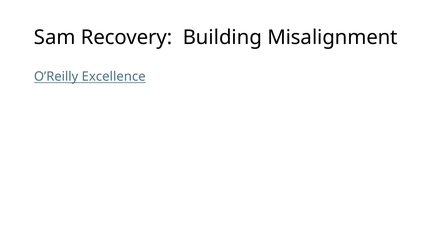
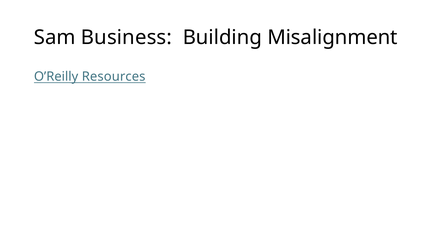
Recovery: Recovery -> Business (126, 37)
Excellence: Excellence -> Resources (114, 77)
